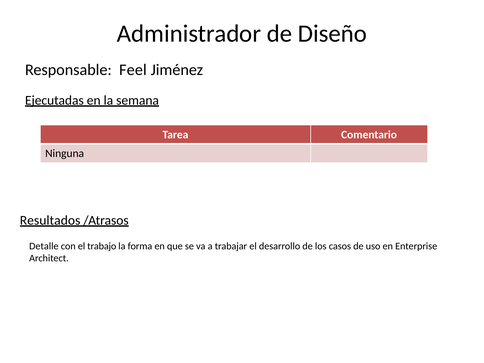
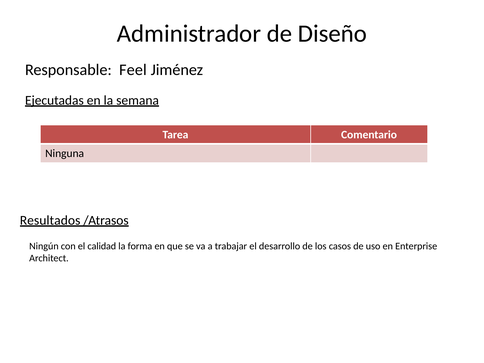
Detalle: Detalle -> Ningún (44, 246)
trabajo: trabajo -> calidad (102, 246)
